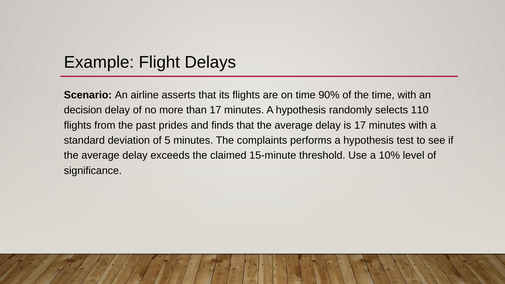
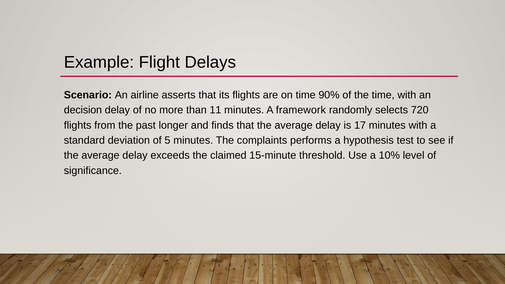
than 17: 17 -> 11 (215, 110)
minutes A hypothesis: hypothesis -> framework (301, 110)
110: 110 -> 720 (420, 110)
prides: prides -> longer (173, 125)
